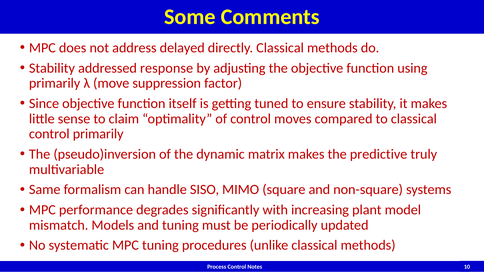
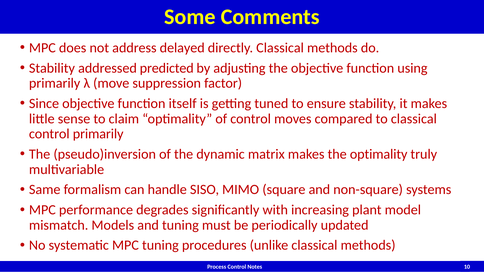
response: response -> predicted (167, 68)
the predictive: predictive -> optimality (379, 154)
